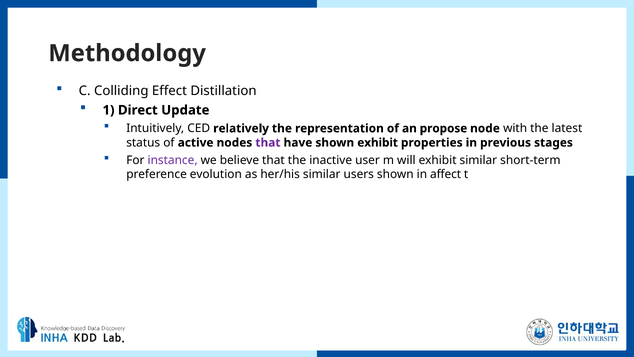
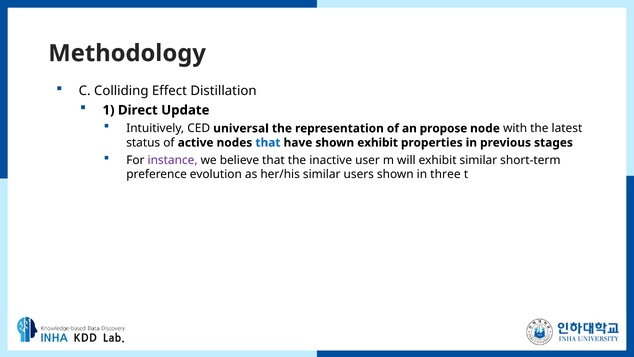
relatively: relatively -> universal (241, 128)
that colour: purple -> blue (268, 143)
affect: affect -> three (445, 174)
